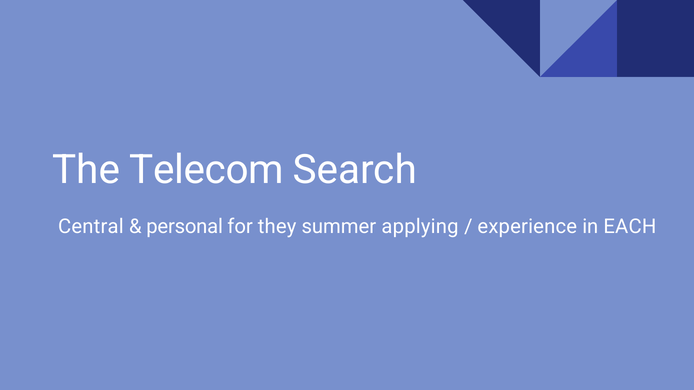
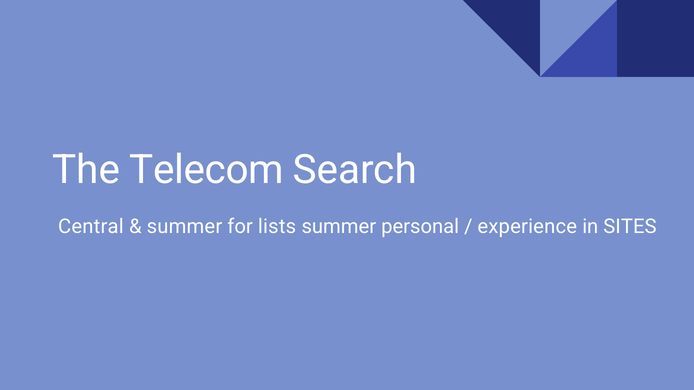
personal: personal -> summer (184, 227)
they: they -> lists (277, 227)
applying: applying -> personal (420, 227)
EACH: EACH -> SITES (630, 227)
